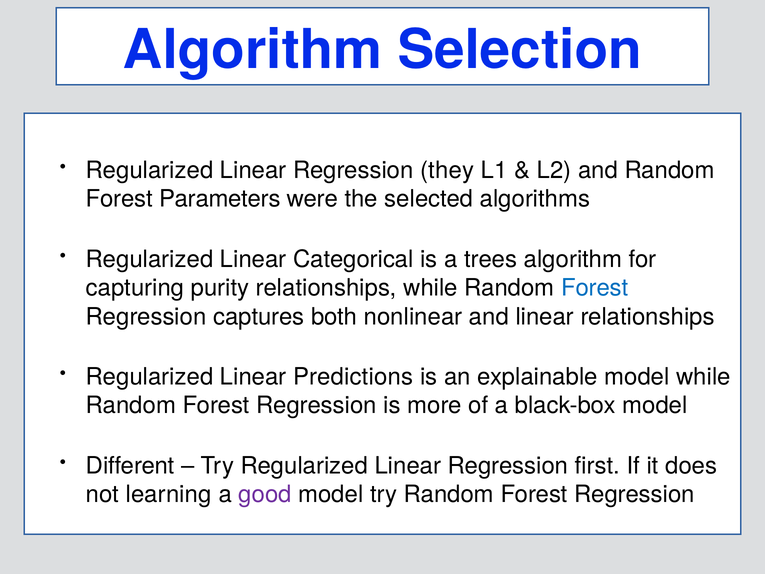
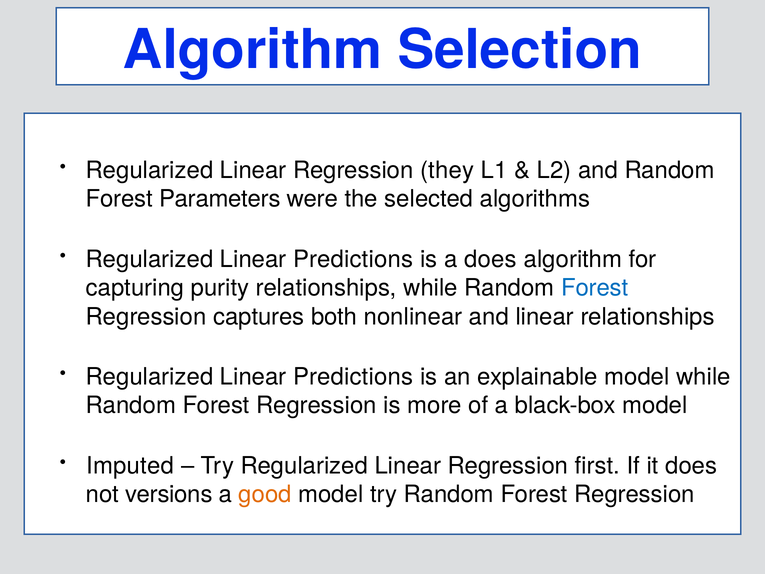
Categorical: Categorical -> Predictions (353, 259)
a trees: trees -> does (491, 259)
Different: Different -> Imputed (130, 465)
learning: learning -> versions (169, 494)
good colour: purple -> orange (265, 494)
